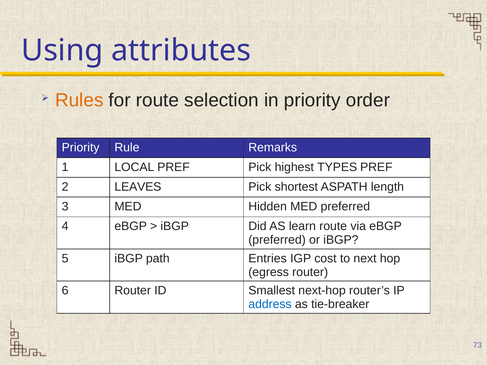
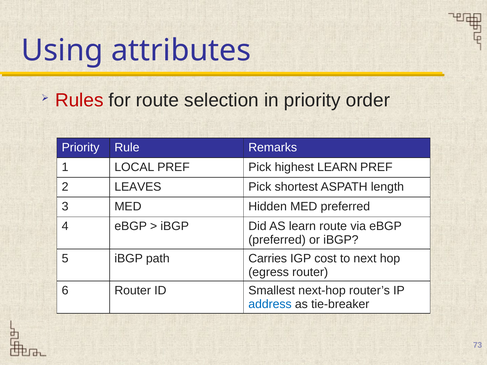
Rules colour: orange -> red (79, 100)
highest TYPES: TYPES -> LEARN (337, 167)
Entries: Entries -> Carries (268, 259)
